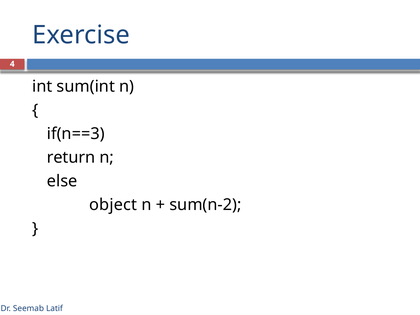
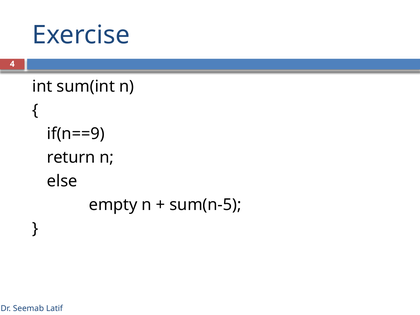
if(n==3: if(n==3 -> if(n==9 (76, 134)
object: object -> empty (113, 205)
sum(n-2: sum(n-2 -> sum(n-5 (205, 205)
